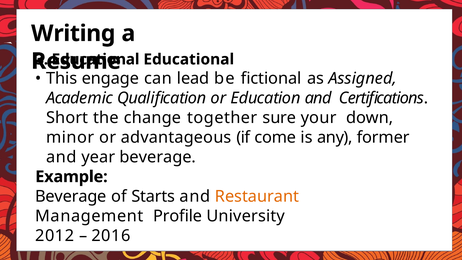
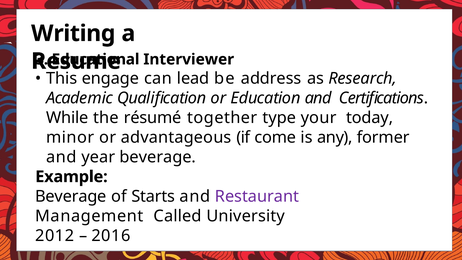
Educational: Educational -> Interviewer (189, 59)
fictional: fictional -> address (271, 78)
Assigned: Assigned -> Research (363, 78)
Short: Short -> While (67, 118)
change: change -> résumé (153, 118)
sure: sure -> type (279, 118)
down: down -> today (370, 118)
Restaurant colour: orange -> purple (257, 196)
Profile: Profile -> Called (178, 216)
